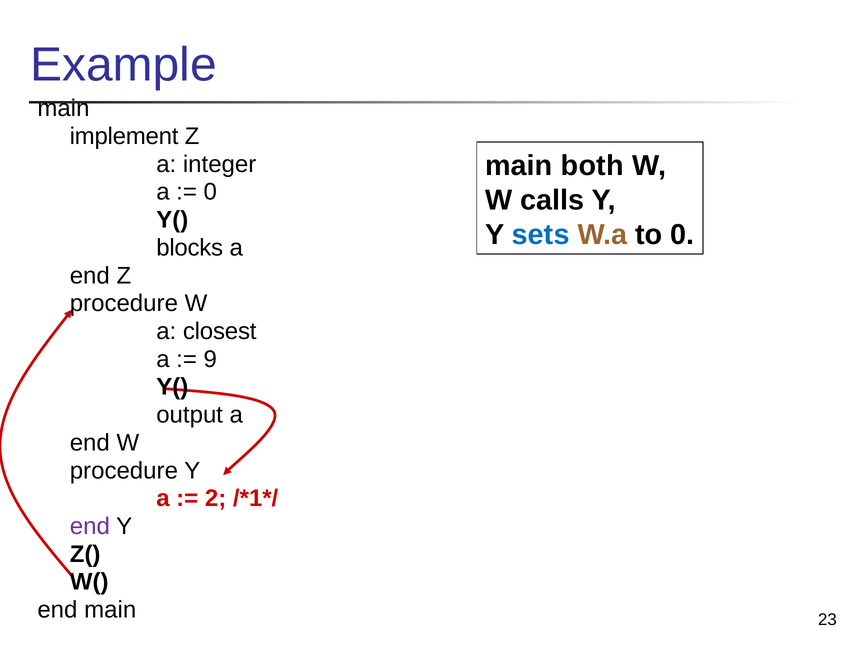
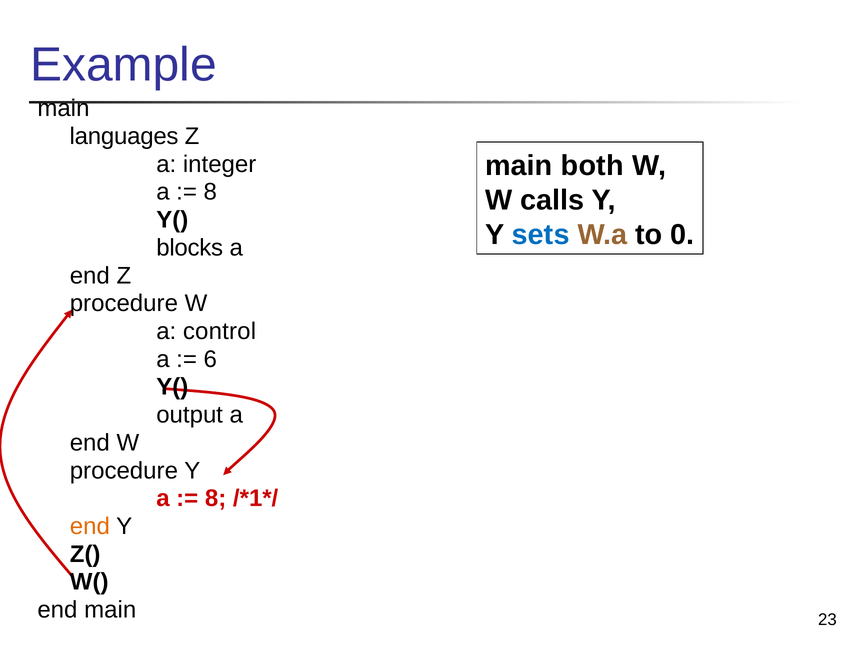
implement: implement -> languages (124, 136)
0: 0 -> 8 (210, 192)
closest: closest -> control (219, 331)
9: 9 -> 6 (210, 359)
2: 2 -> 8 (216, 498)
end colour: purple -> orange (90, 526)
